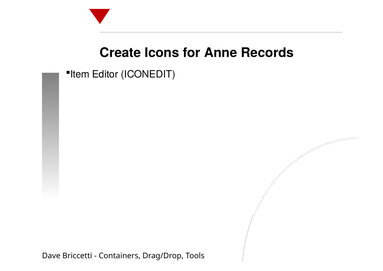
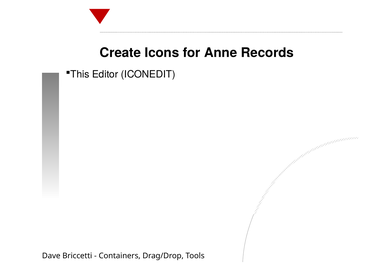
Item: Item -> This (80, 74)
